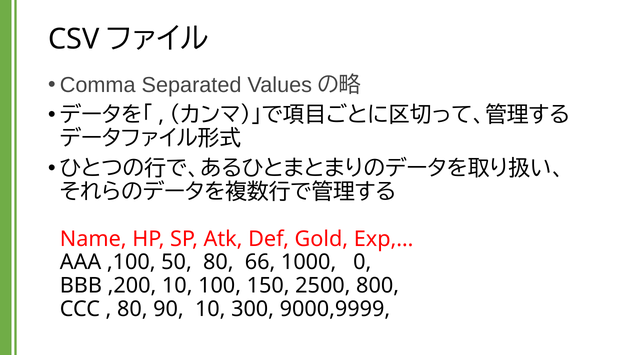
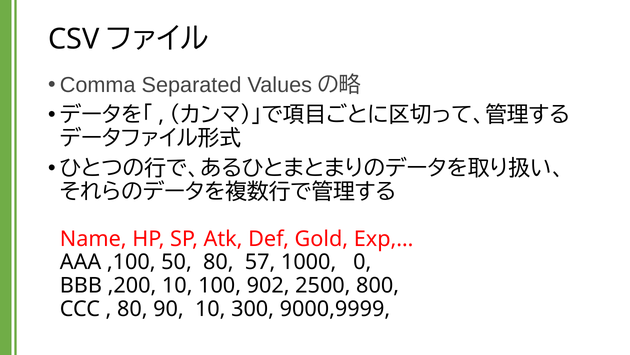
66: 66 -> 57 (260, 262)
150: 150 -> 902 (268, 285)
